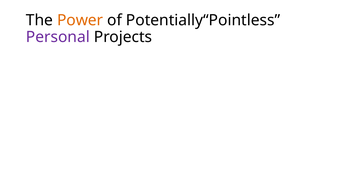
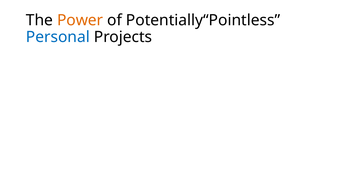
Personal colour: purple -> blue (58, 37)
